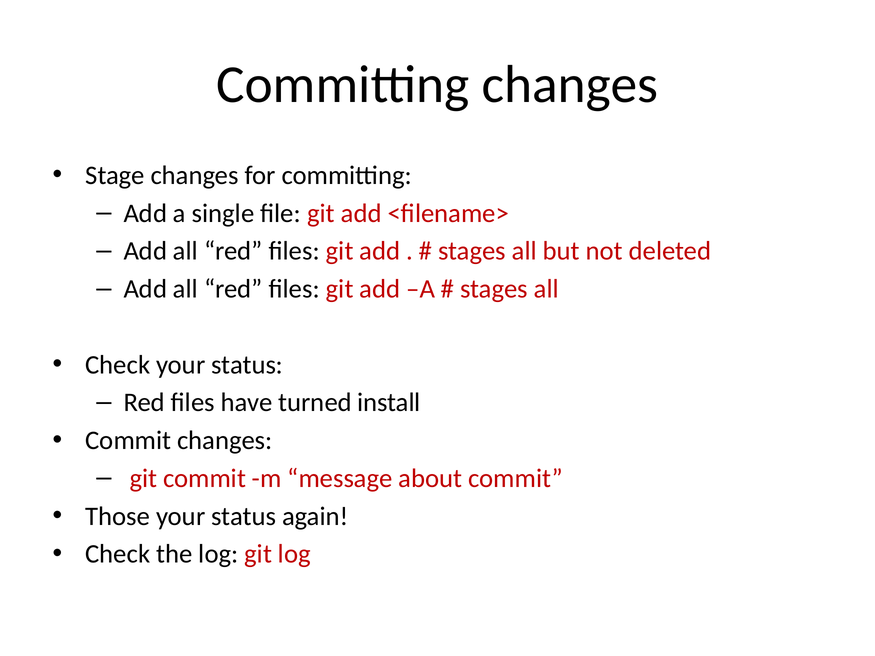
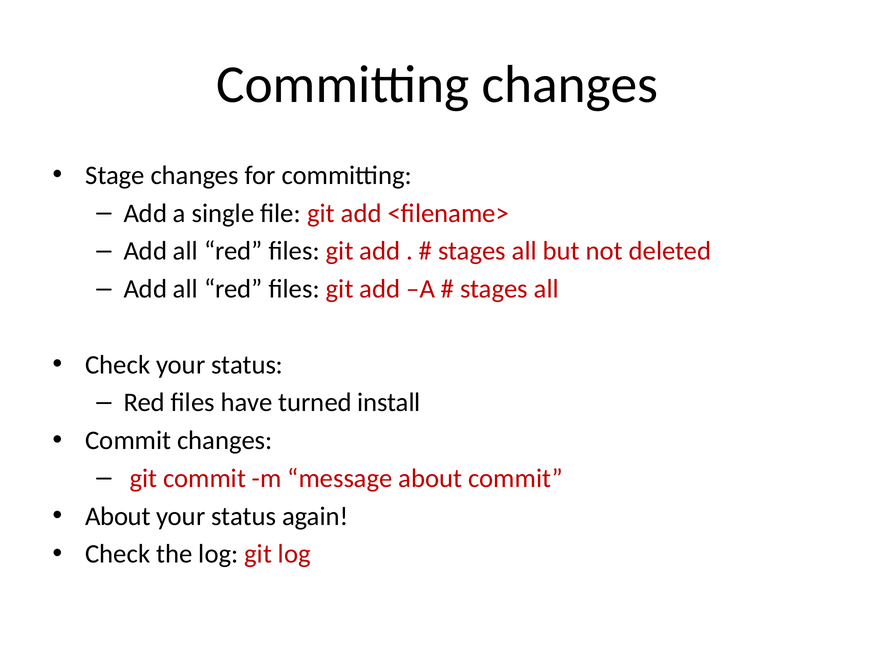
Those: Those -> About (118, 516)
